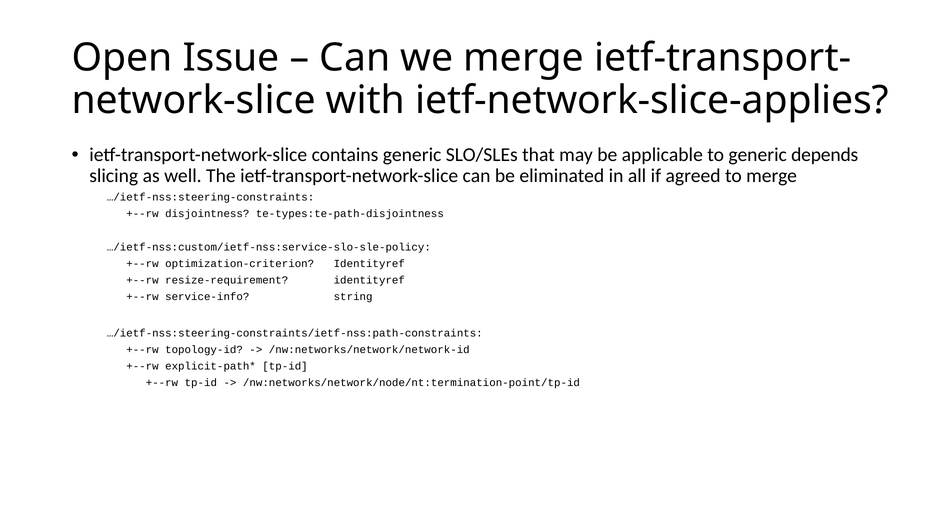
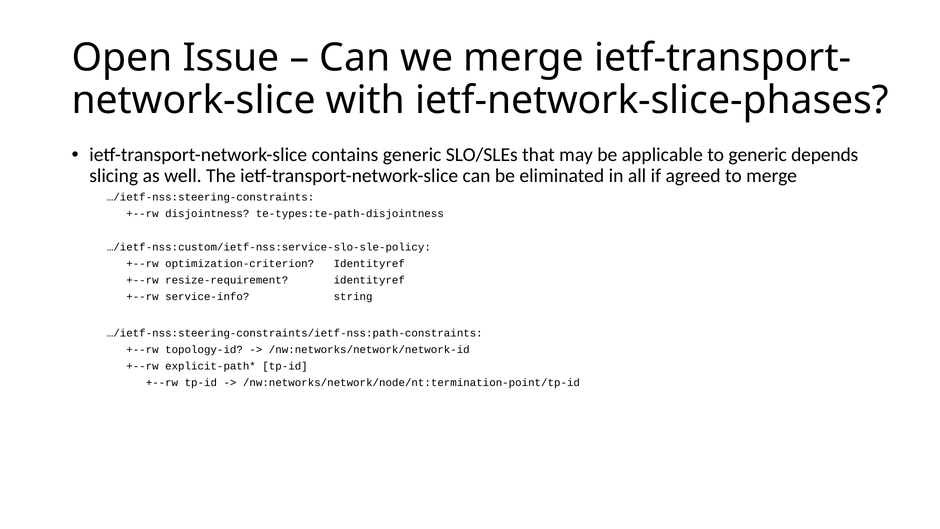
ietf-network-slice-applies: ietf-network-slice-applies -> ietf-network-slice-phases (652, 100)
